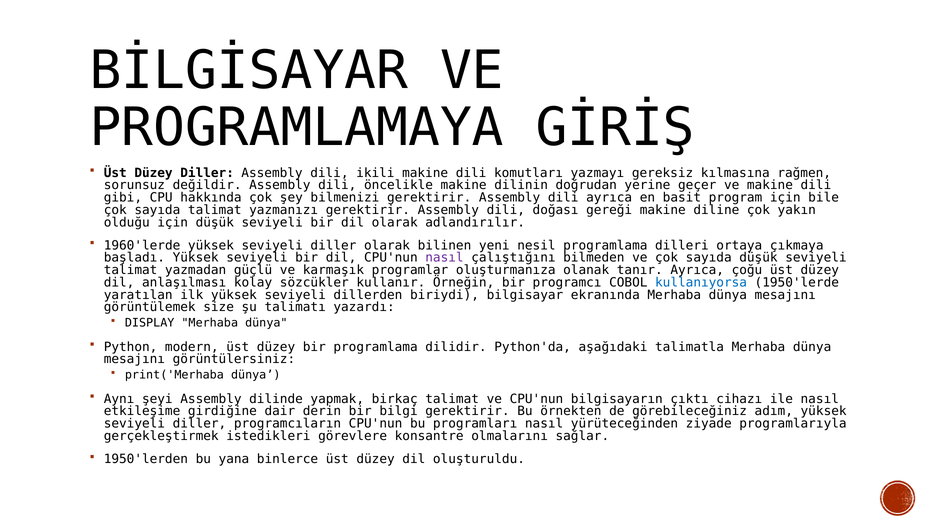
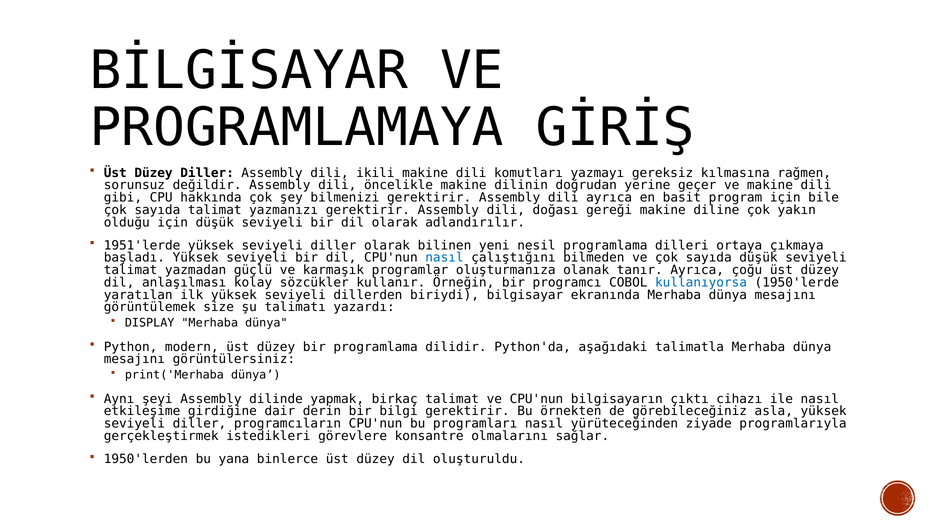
1960'lerde: 1960'lerde -> 1951'lerde (142, 245)
nasıl colour: purple -> blue (444, 258)
adım: adım -> asla (774, 411)
